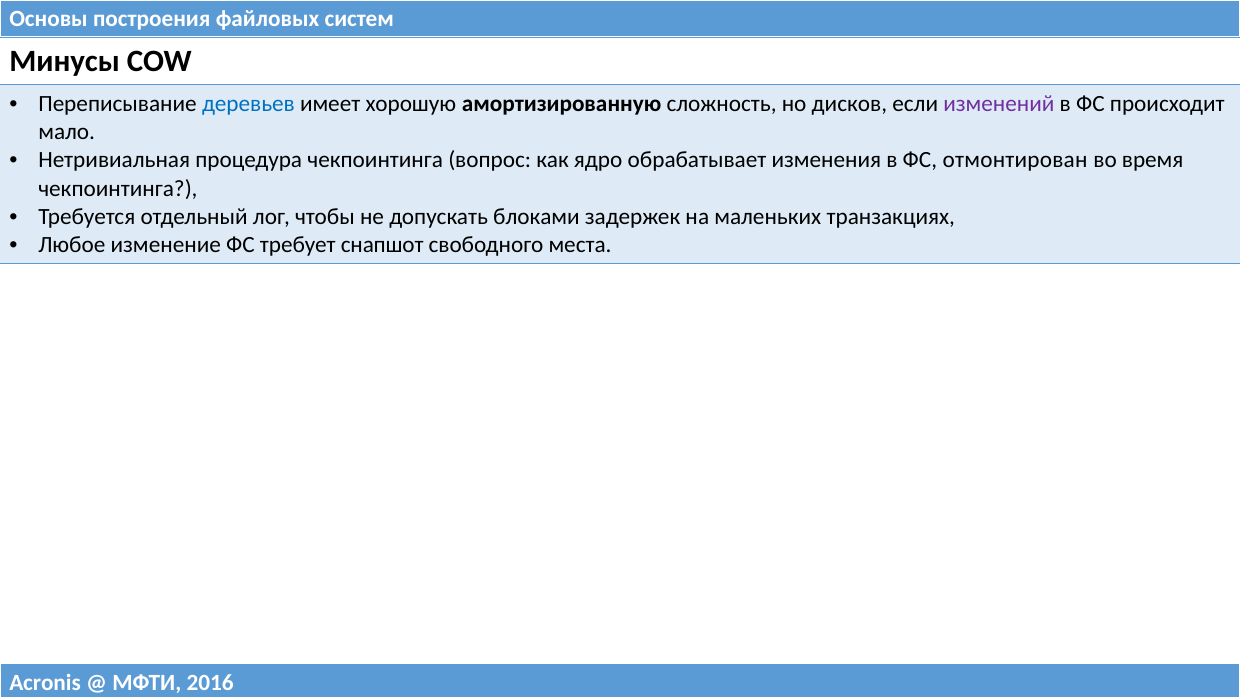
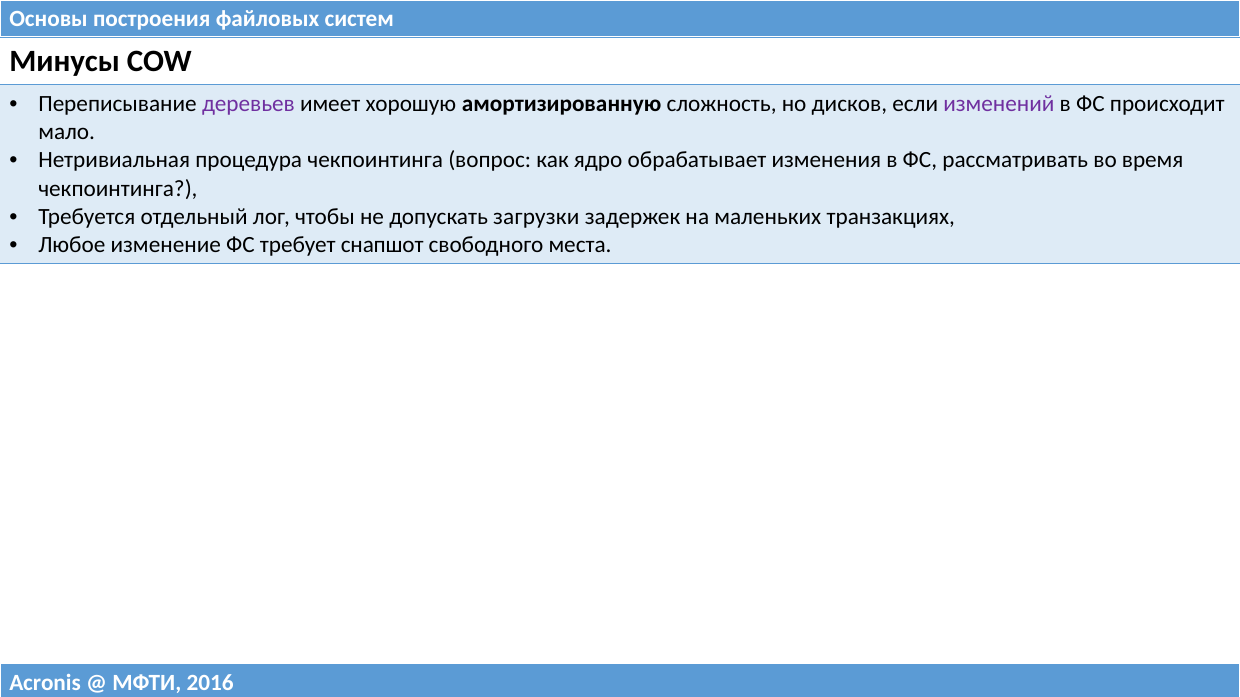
деревьев colour: blue -> purple (248, 103)
отмонтирован: отмонтирован -> рассматривать (1015, 160)
блоками: блоками -> загрузки (536, 217)
